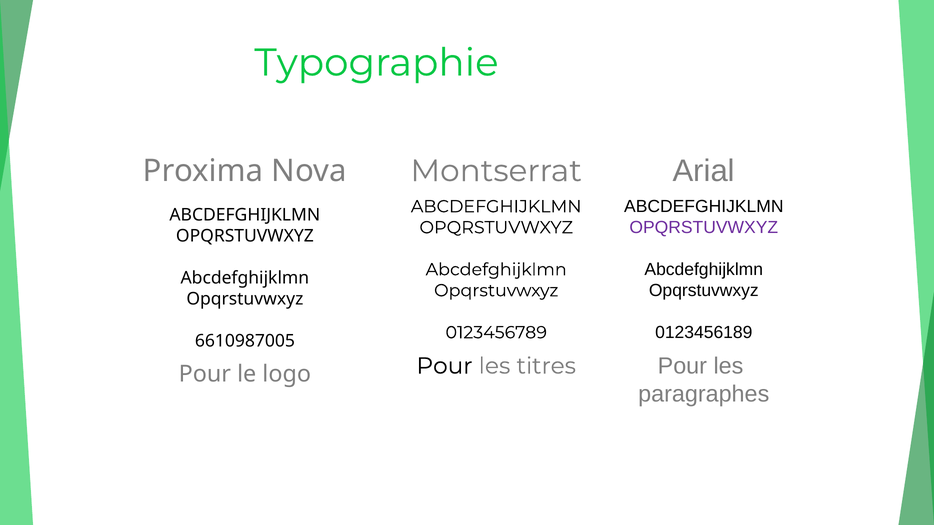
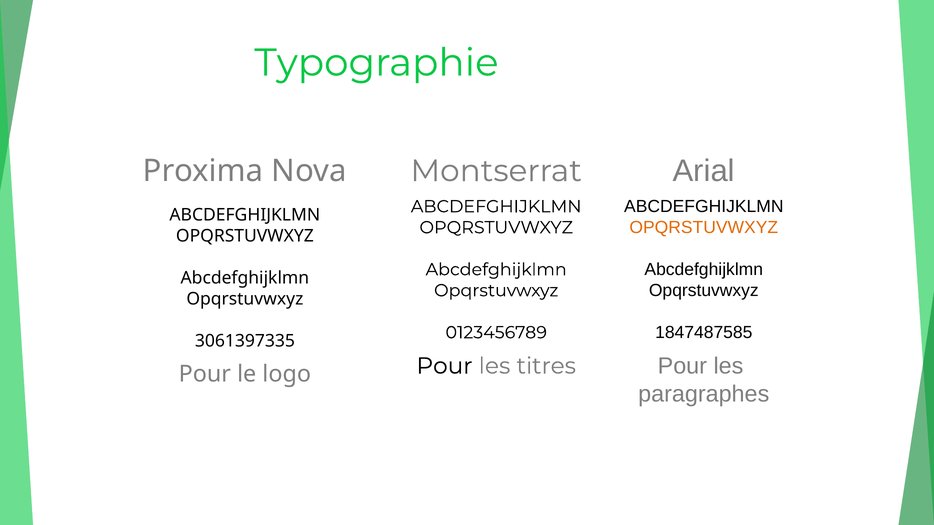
OPQRSTUVWXYZ colour: purple -> orange (704, 228)
0123456189: 0123456189 -> 1847487585 (704, 333)
6610987005: 6610987005 -> 3061397335 (245, 341)
